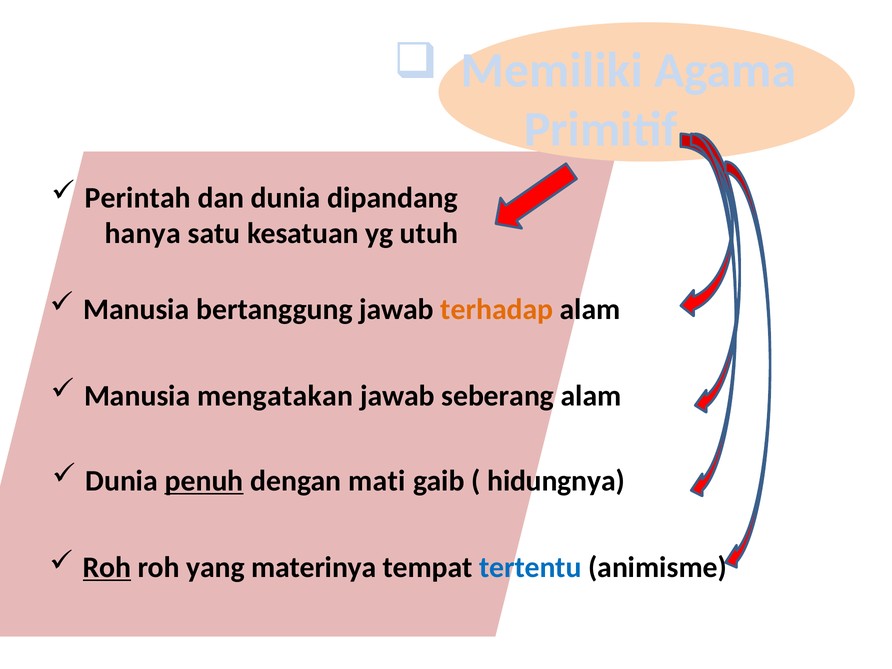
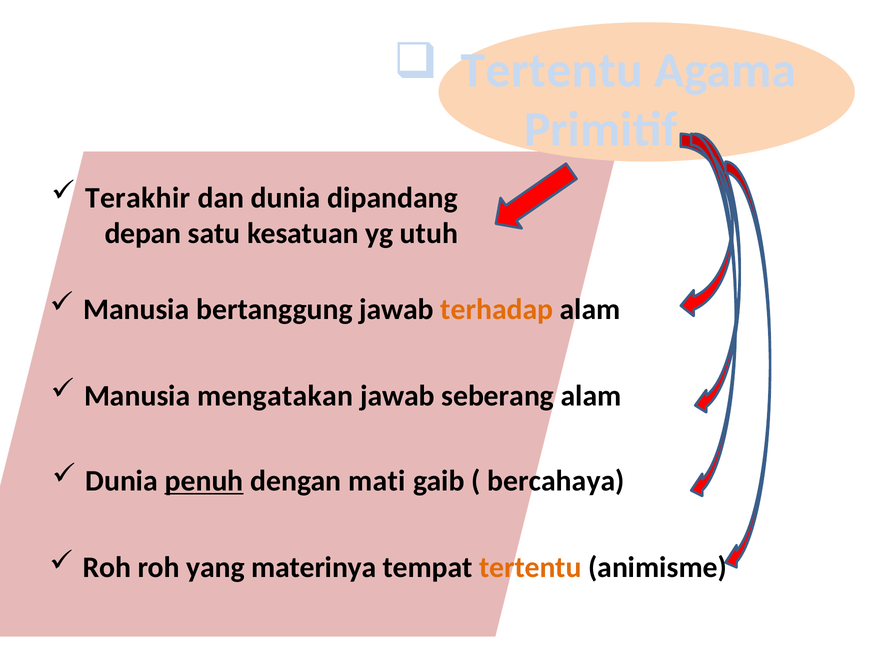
Memiliki: Memiliki -> Tertentu (552, 70)
Perintah: Perintah -> Terakhir (138, 198)
hanya: hanya -> depan (143, 234)
hidungnya: hidungnya -> bercahaya (556, 481)
Roh underline: present -> none (107, 568)
tertentu colour: blue -> orange (530, 568)
